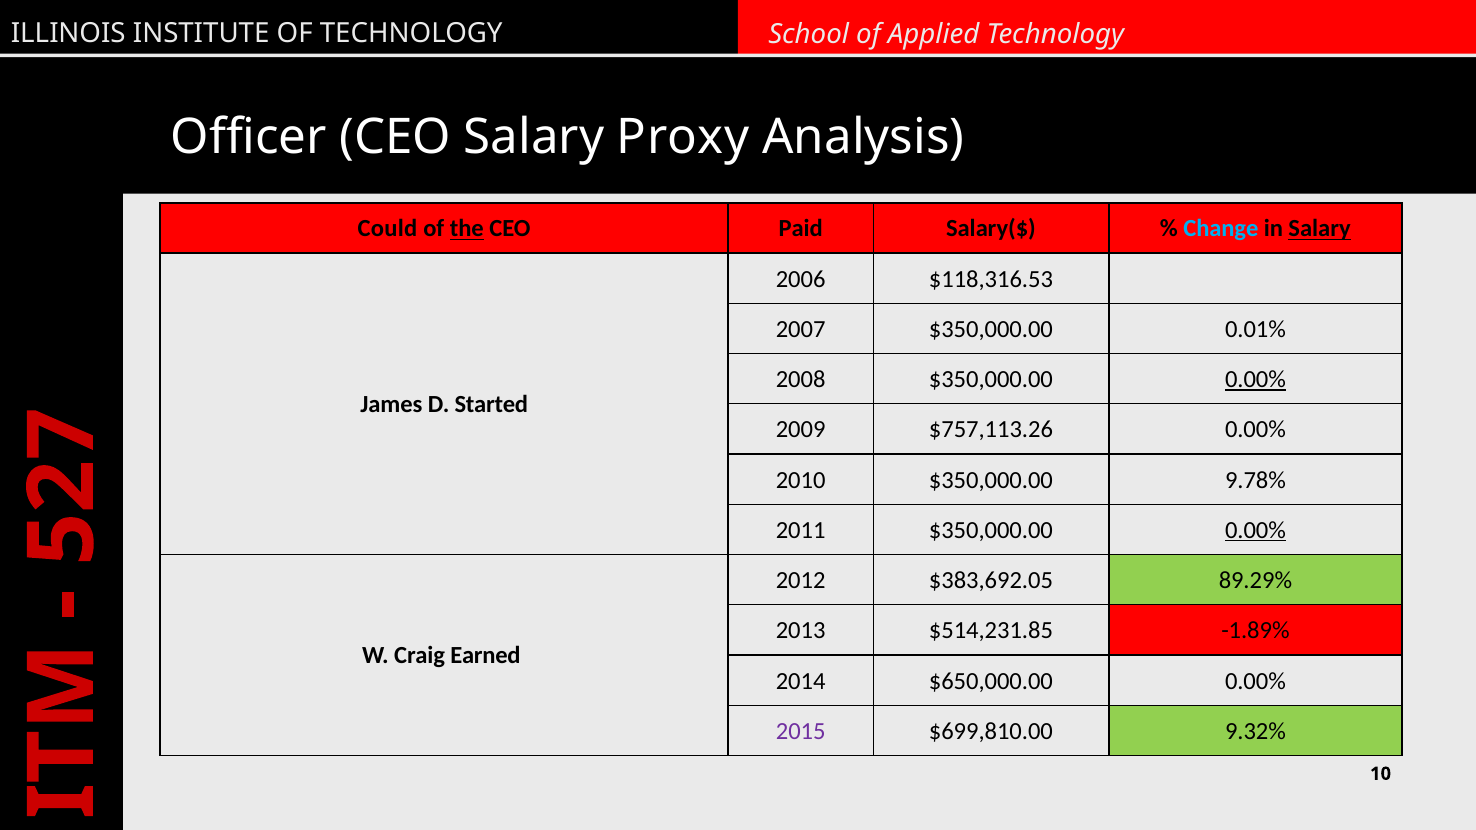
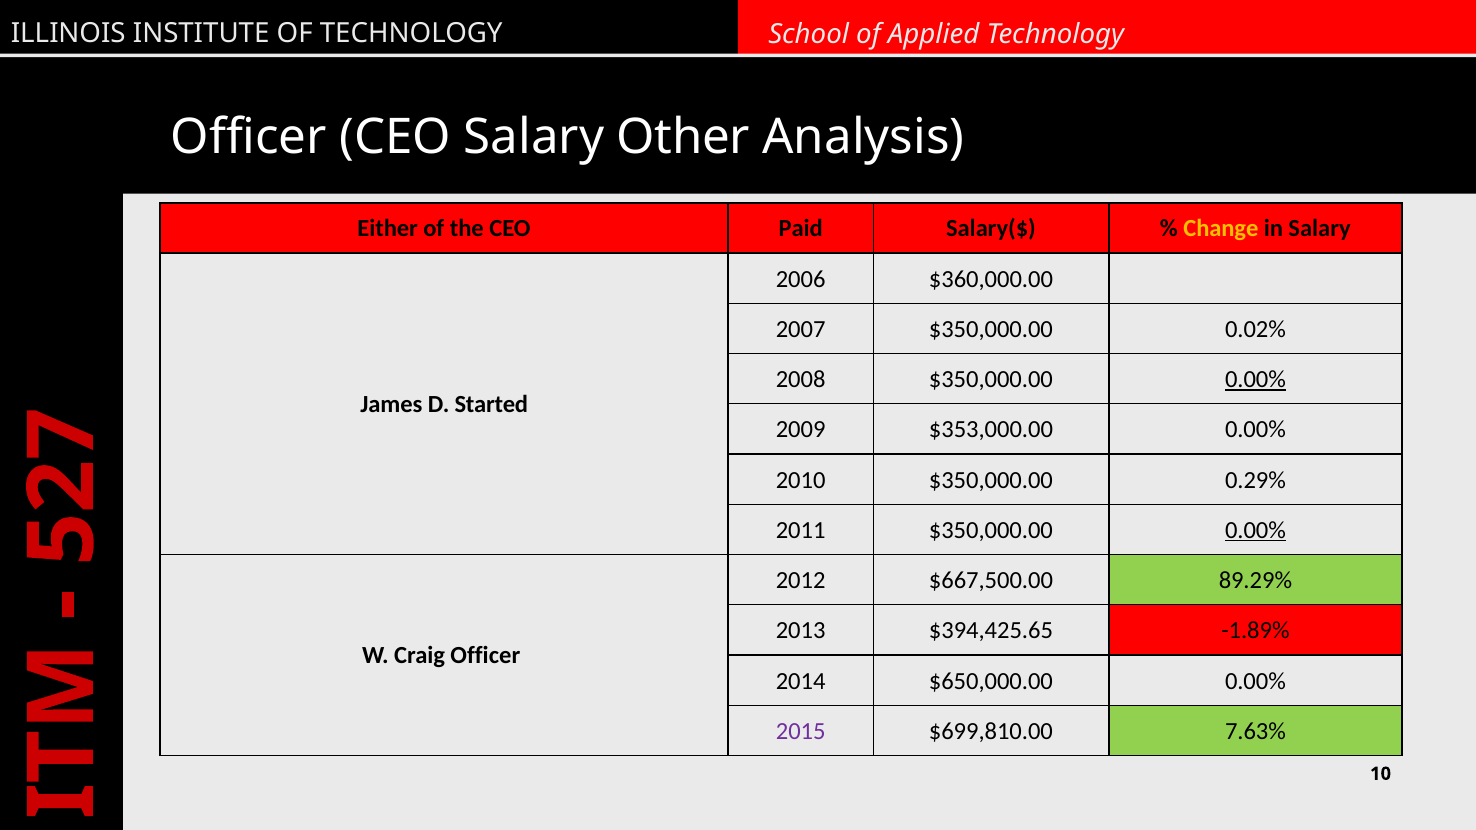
Proxy: Proxy -> Other (683, 137)
Could: Could -> Either (388, 229)
the underline: present -> none (467, 229)
Change colour: light blue -> yellow (1221, 229)
Salary underline: present -> none (1320, 229)
$118,316.53: $118,316.53 -> $360,000.00 (991, 279)
0.01%: 0.01% -> 0.02% (1255, 329)
$757,113.26: $757,113.26 -> $353,000.00 (991, 430)
9.78%: 9.78% -> 0.29% (1255, 480)
$383,692.05: $383,692.05 -> $667,500.00 (991, 581)
$514,231.85: $514,231.85 -> $394,425.65 (991, 631)
Craig Earned: Earned -> Officer (485, 656)
9.32%: 9.32% -> 7.63% (1255, 731)
